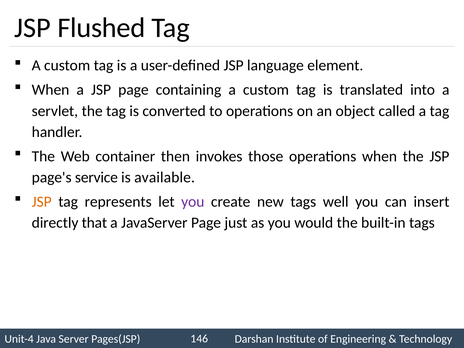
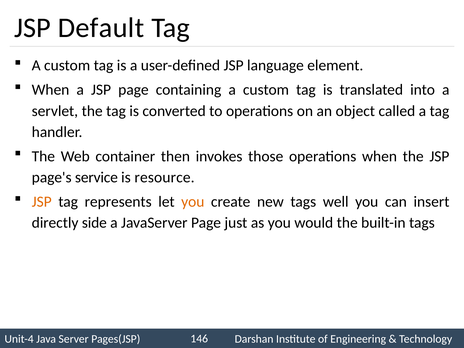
Flushed: Flushed -> Default (101, 28)
available: available -> resource (165, 177)
you colour: purple -> orange (193, 202)
that: that -> side (94, 223)
